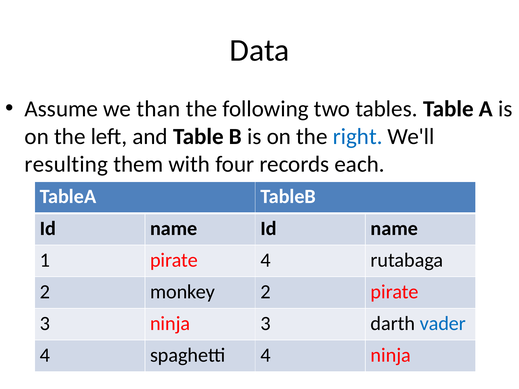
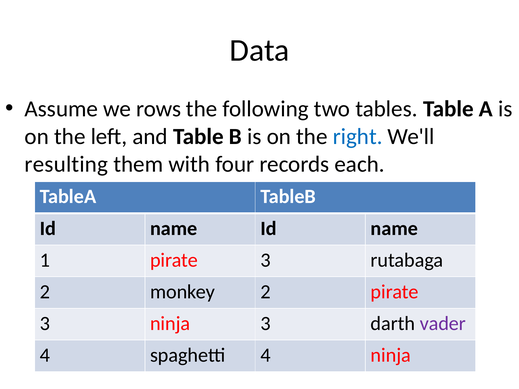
than: than -> rows (159, 109)
1 pirate 4: 4 -> 3 (265, 260)
vader colour: blue -> purple (443, 324)
